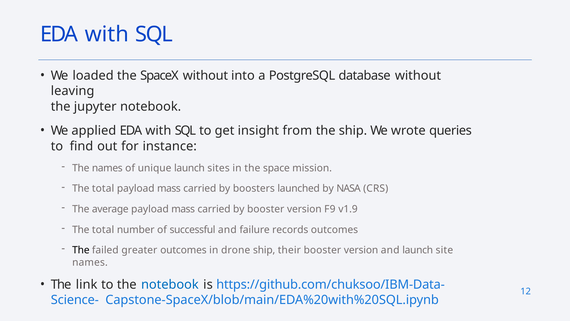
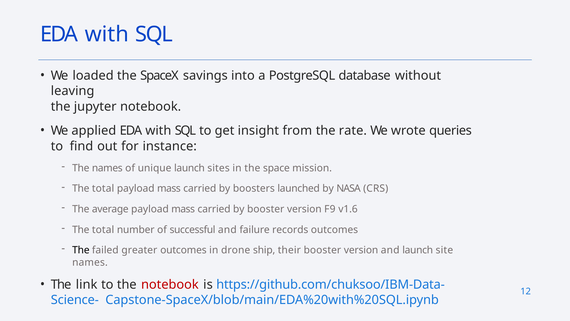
SpaceX without: without -> savings (205, 75)
the ship: ship -> rate (353, 130)
v1.9: v1.9 -> v1.6 (348, 209)
notebook colour: blue -> red (170, 284)
